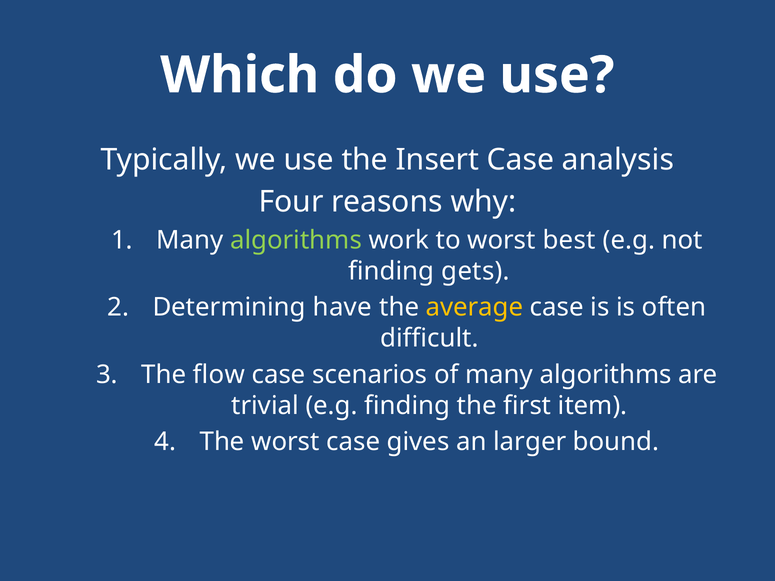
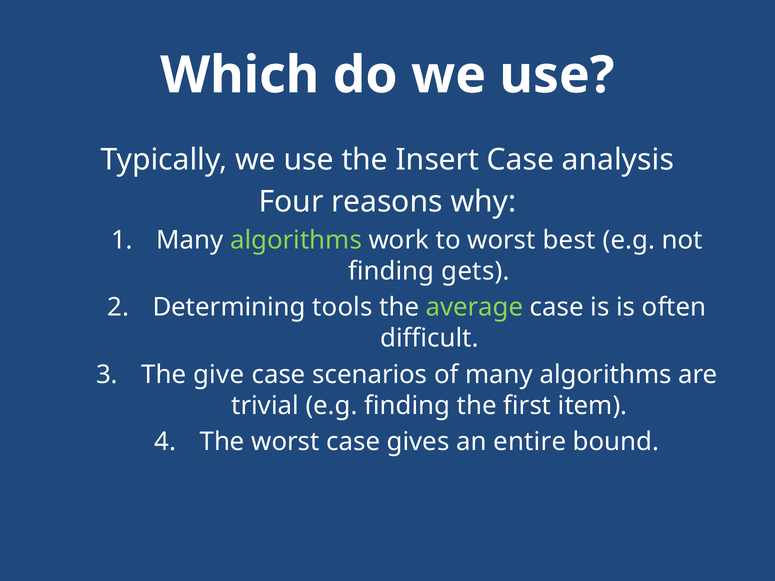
have: have -> tools (342, 308)
average colour: yellow -> light green (475, 308)
flow: flow -> give (219, 375)
larger: larger -> entire (530, 442)
